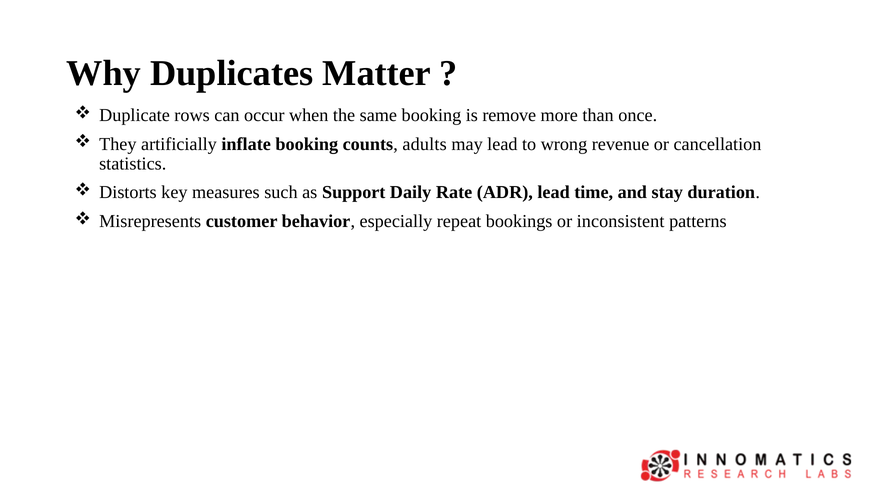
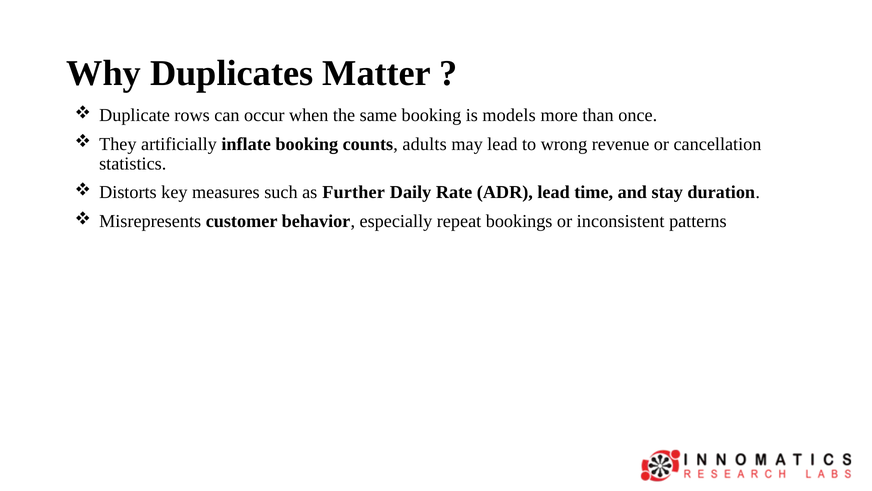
remove: remove -> models (509, 115)
Support: Support -> Further (354, 192)
